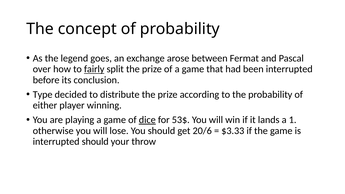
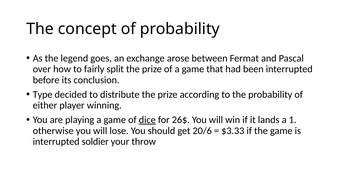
fairly underline: present -> none (94, 69)
53$: 53$ -> 26$ (181, 120)
interrupted should: should -> soldier (95, 142)
